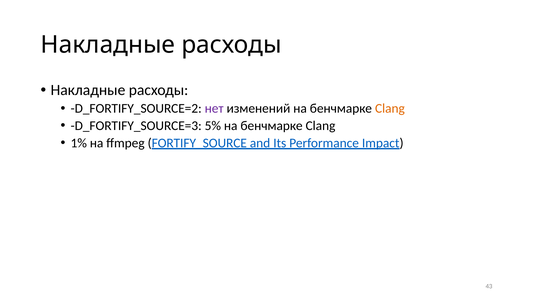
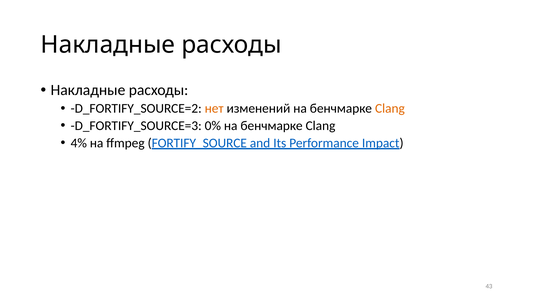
нет colour: purple -> orange (214, 108)
5%: 5% -> 0% (213, 126)
1%: 1% -> 4% (79, 143)
